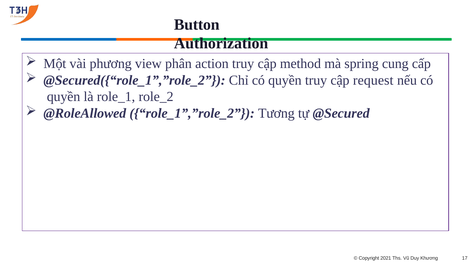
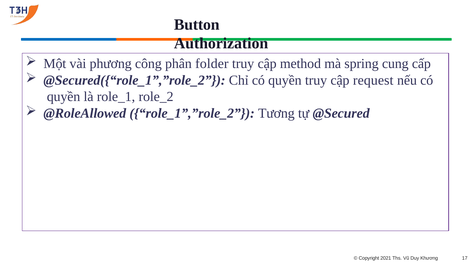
view: view -> công (148, 64)
action: action -> folder (212, 64)
